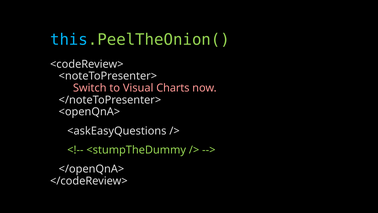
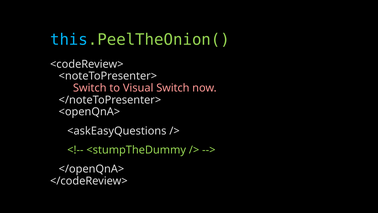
Visual Charts: Charts -> Switch (173, 88)
